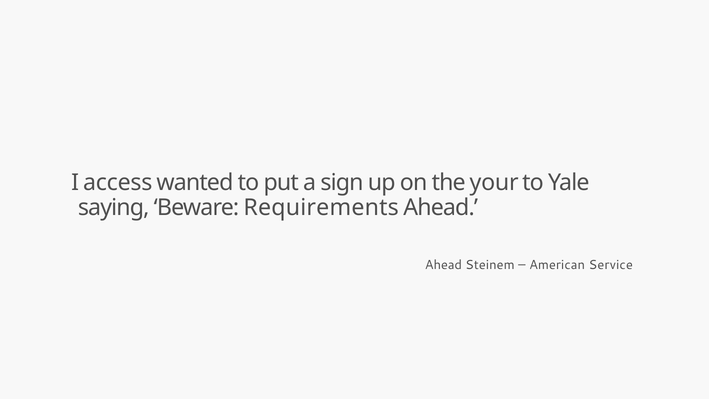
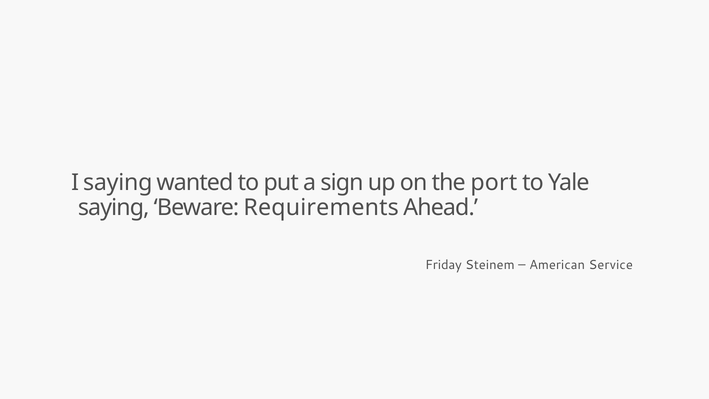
I access: access -> saying (118, 182)
your: your -> port (494, 182)
Ahead: Ahead -> Friday (443, 265)
